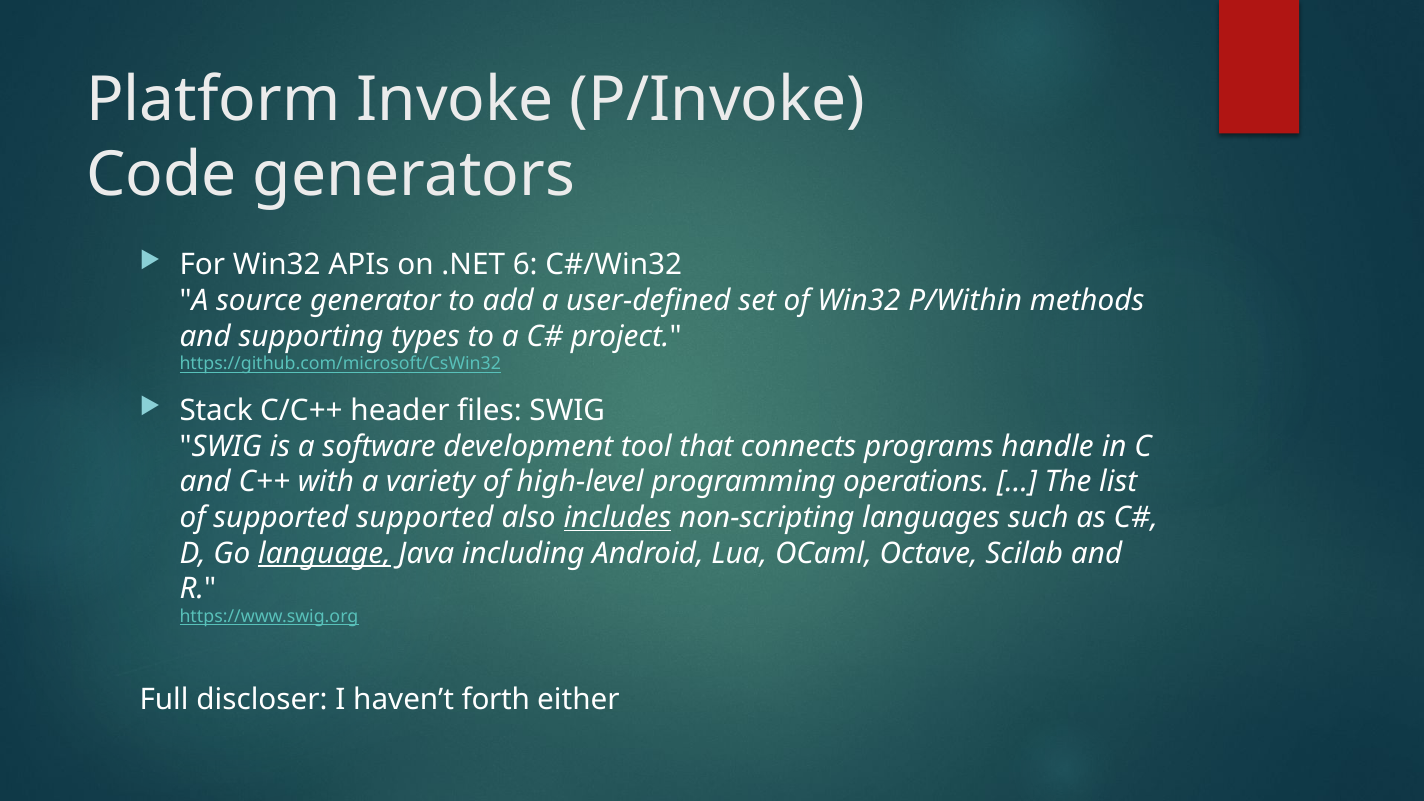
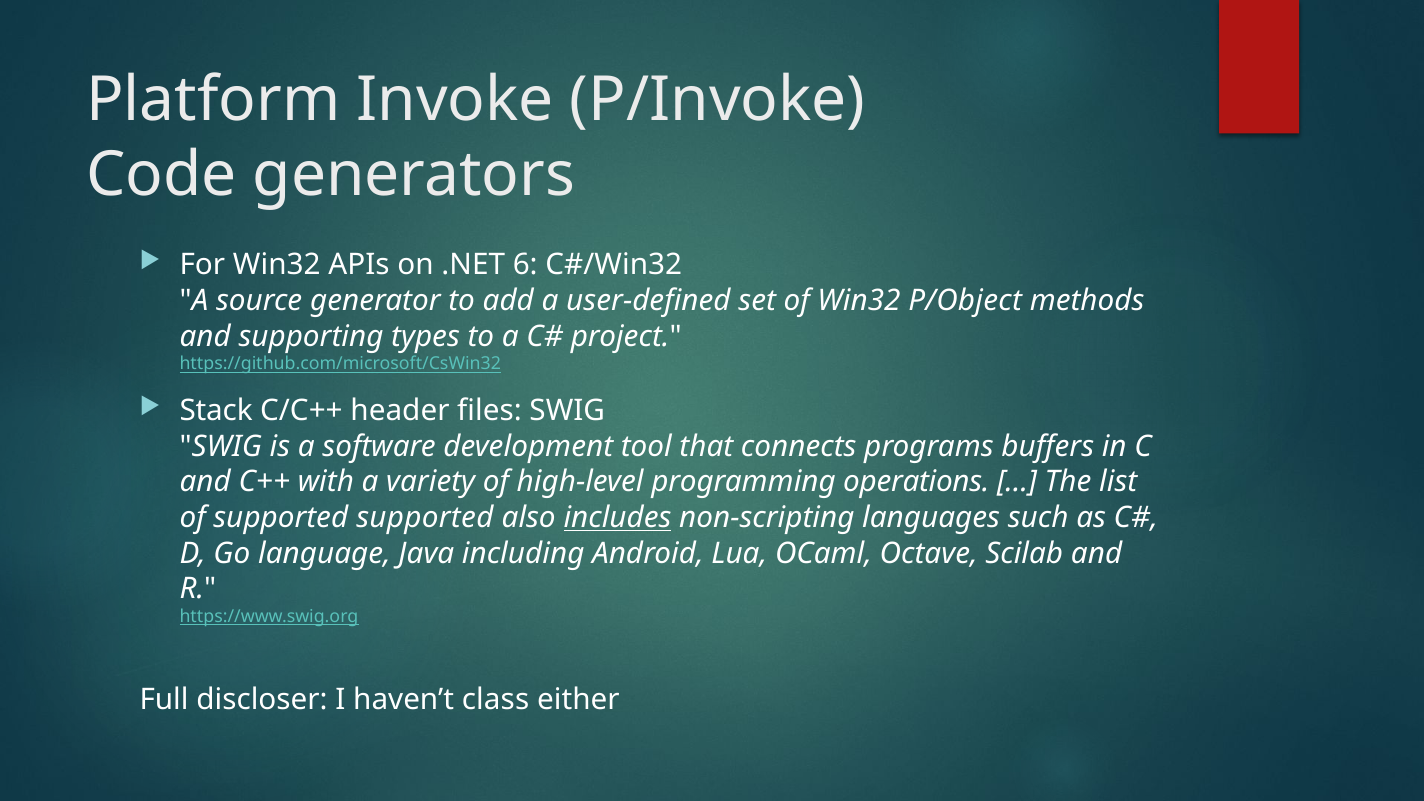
P/Within: P/Within -> P/Object (965, 301)
handle: handle -> buffers (1048, 447)
language underline: present -> none (324, 553)
forth: forth -> class (496, 699)
